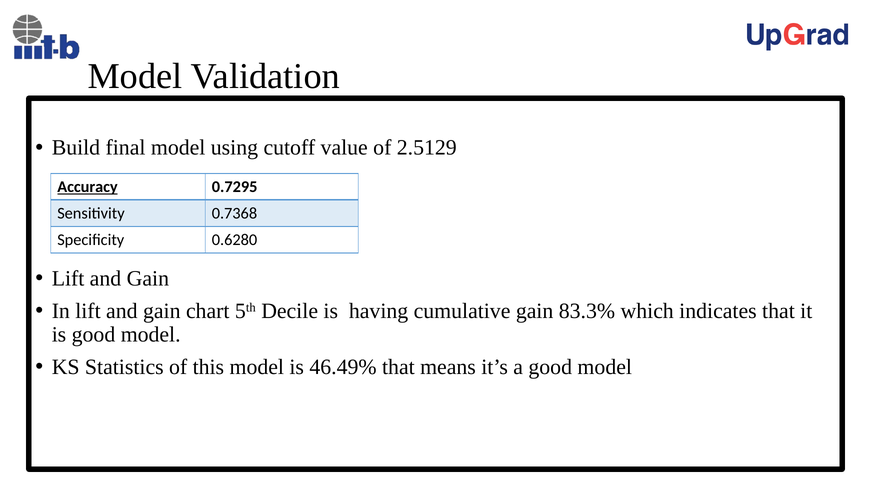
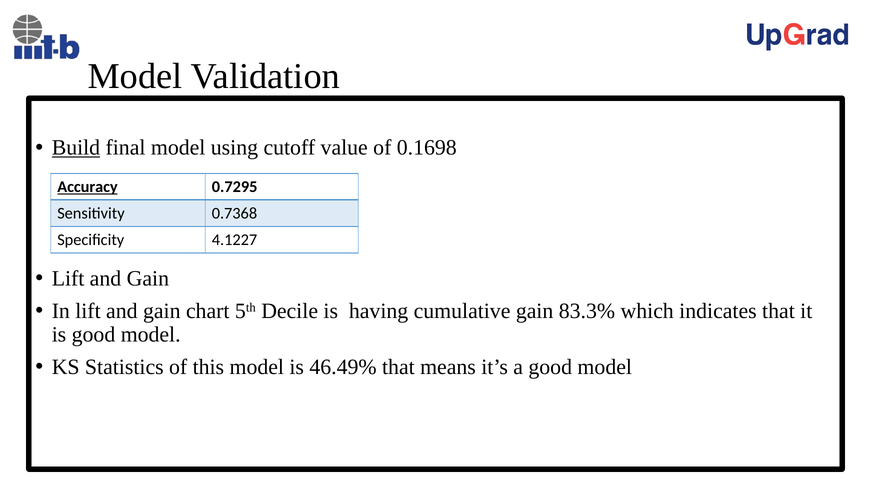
Build underline: none -> present (76, 148)
2.5129: 2.5129 -> 0.1698 (427, 148)
0.6280: 0.6280 -> 4.1227 (234, 240)
